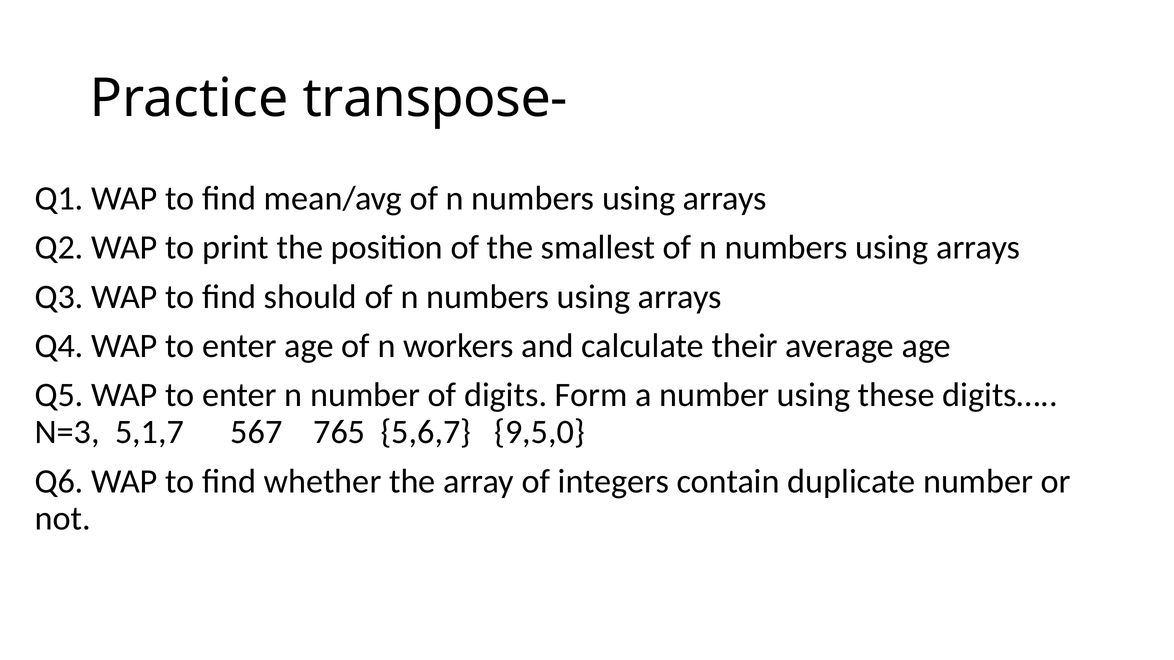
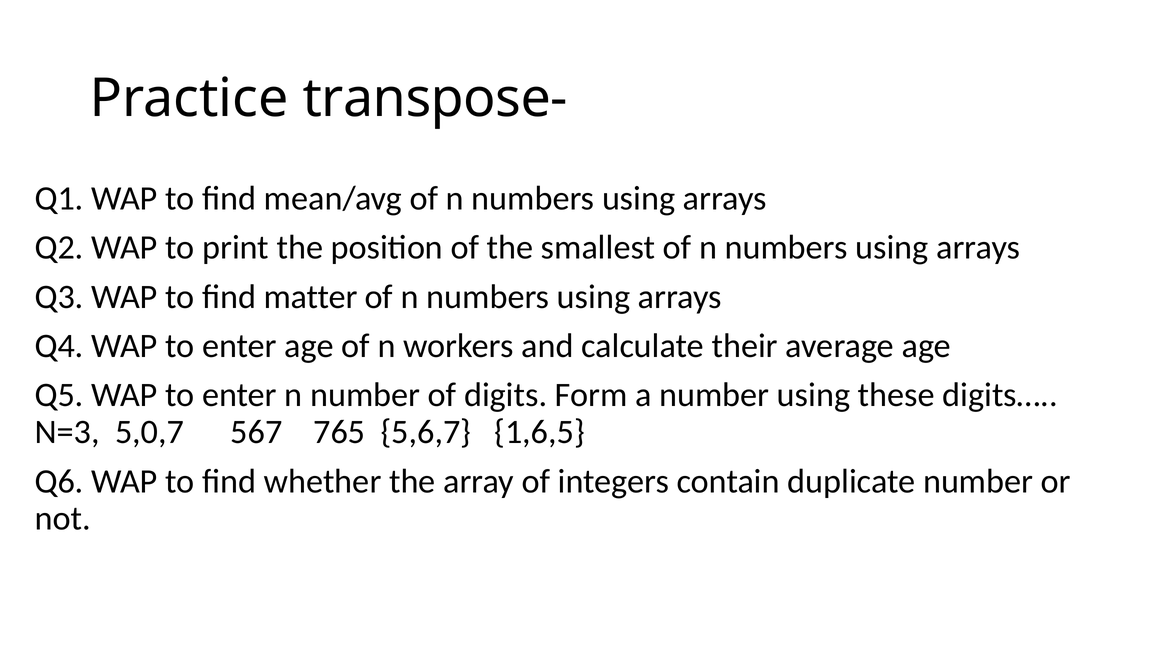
should: should -> matter (311, 297)
5,1,7: 5,1,7 -> 5,0,7 (150, 432)
9,5,0: 9,5,0 -> 1,6,5 (540, 432)
